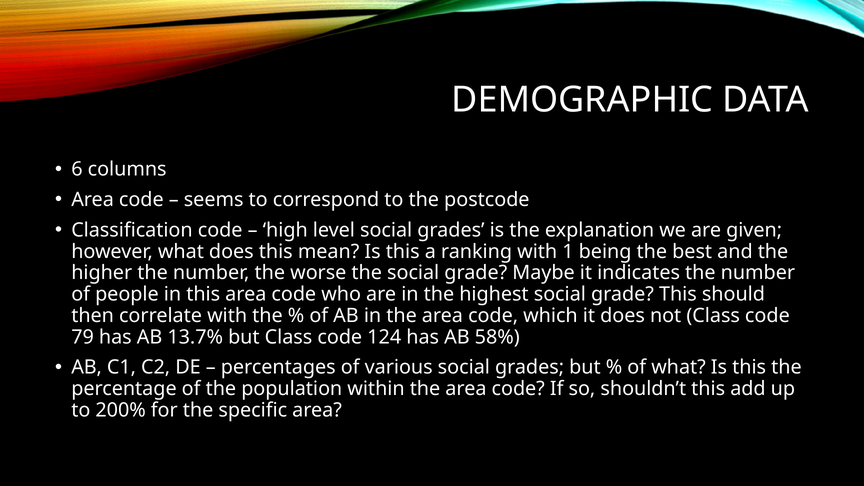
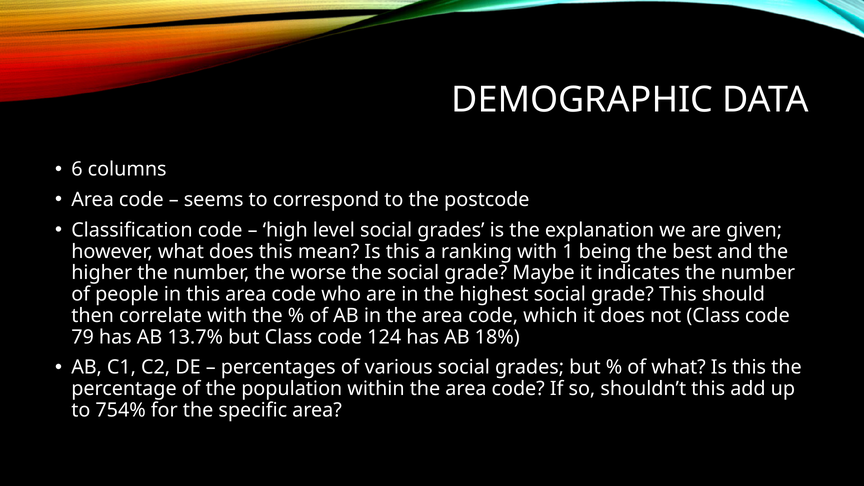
58%: 58% -> 18% (497, 337)
200%: 200% -> 754% (121, 410)
